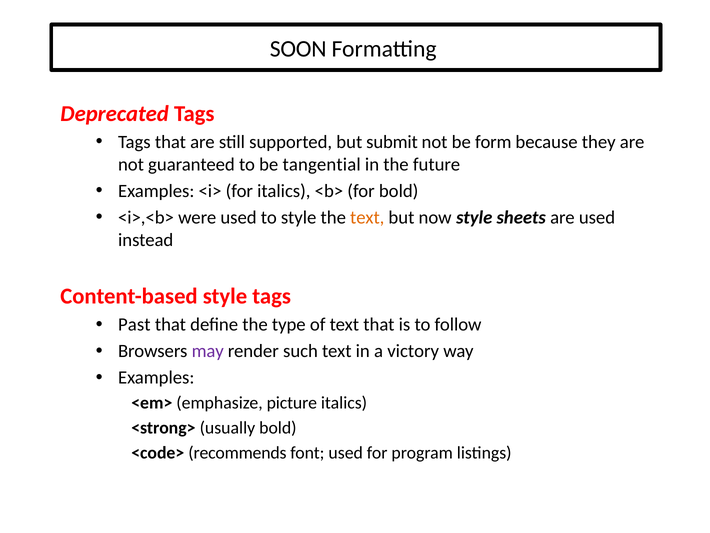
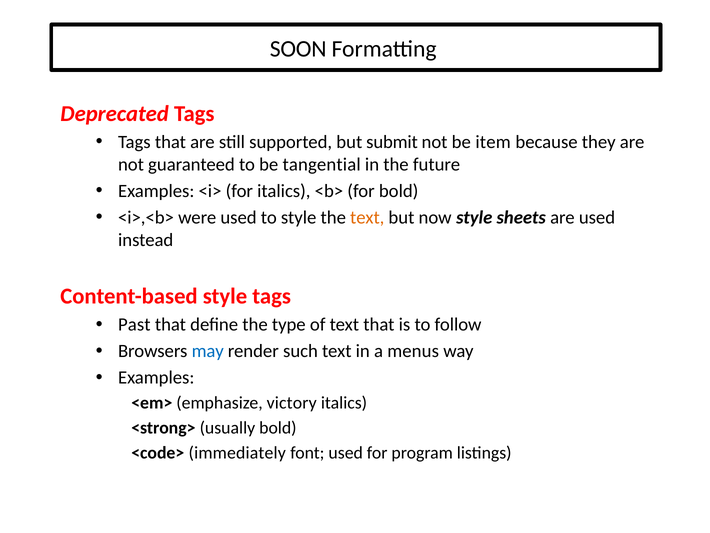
form: form -> item (493, 142)
may colour: purple -> blue (208, 351)
victory: victory -> menus (413, 351)
picture: picture -> victory (292, 403)
recommends: recommends -> immediately (237, 452)
